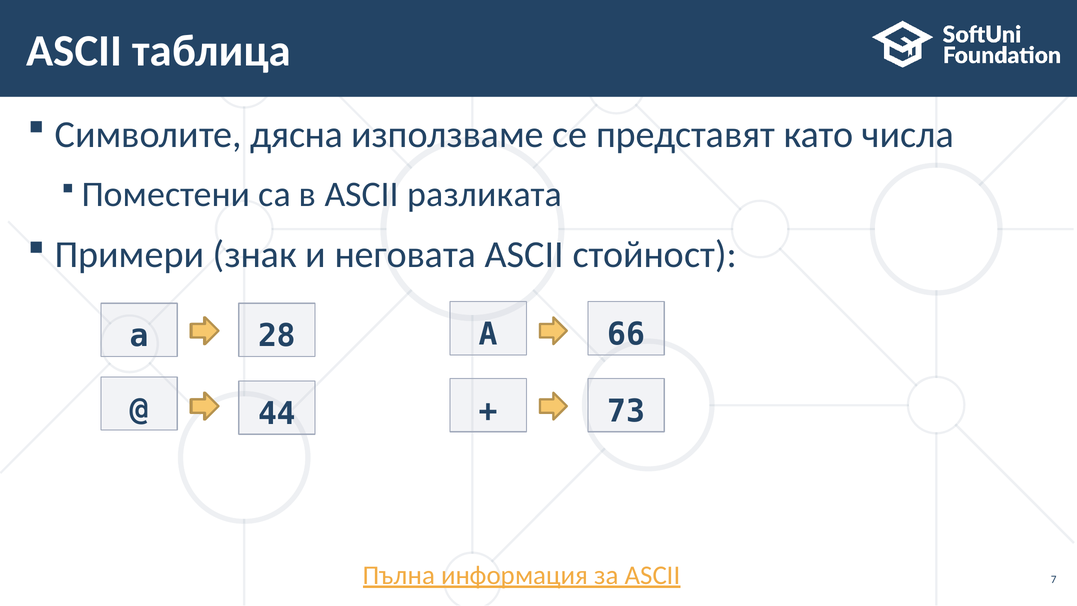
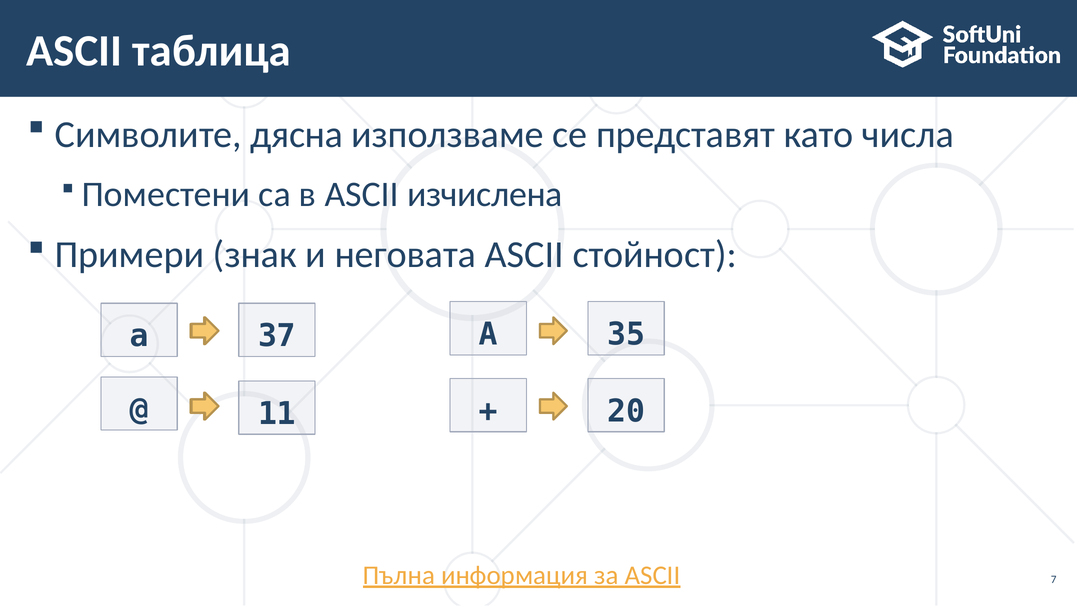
разликата: разликата -> изчислена (485, 195)
66: 66 -> 35 (626, 334)
28: 28 -> 37 (277, 336)
44: 44 -> 11 (277, 414)
73: 73 -> 20 (626, 411)
